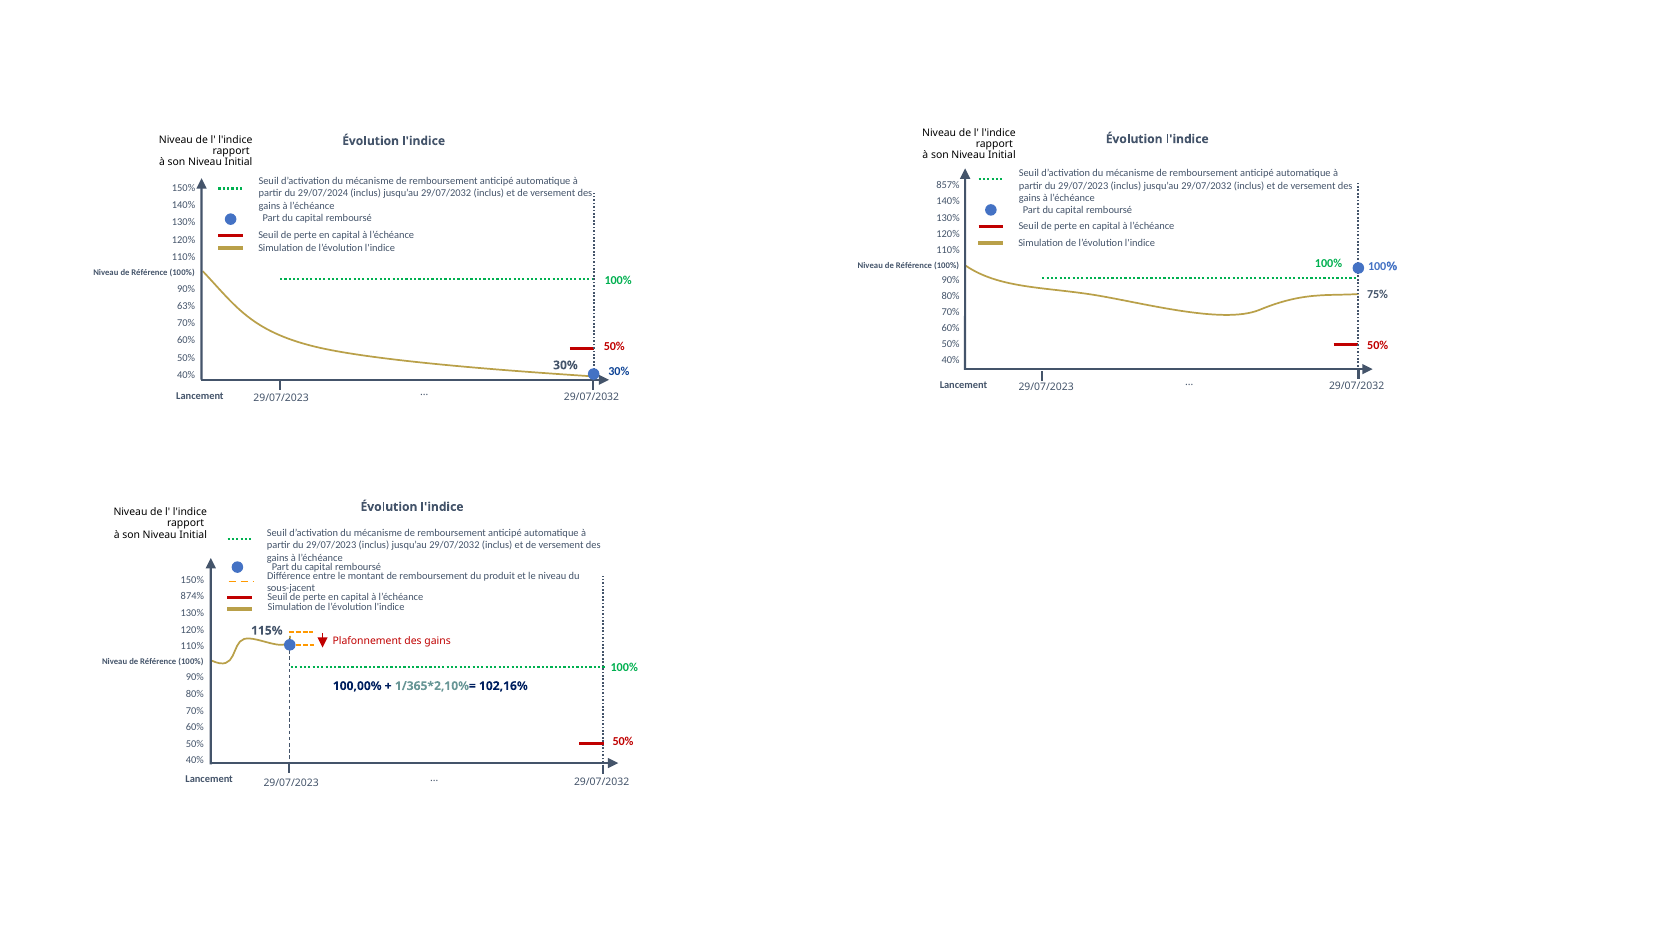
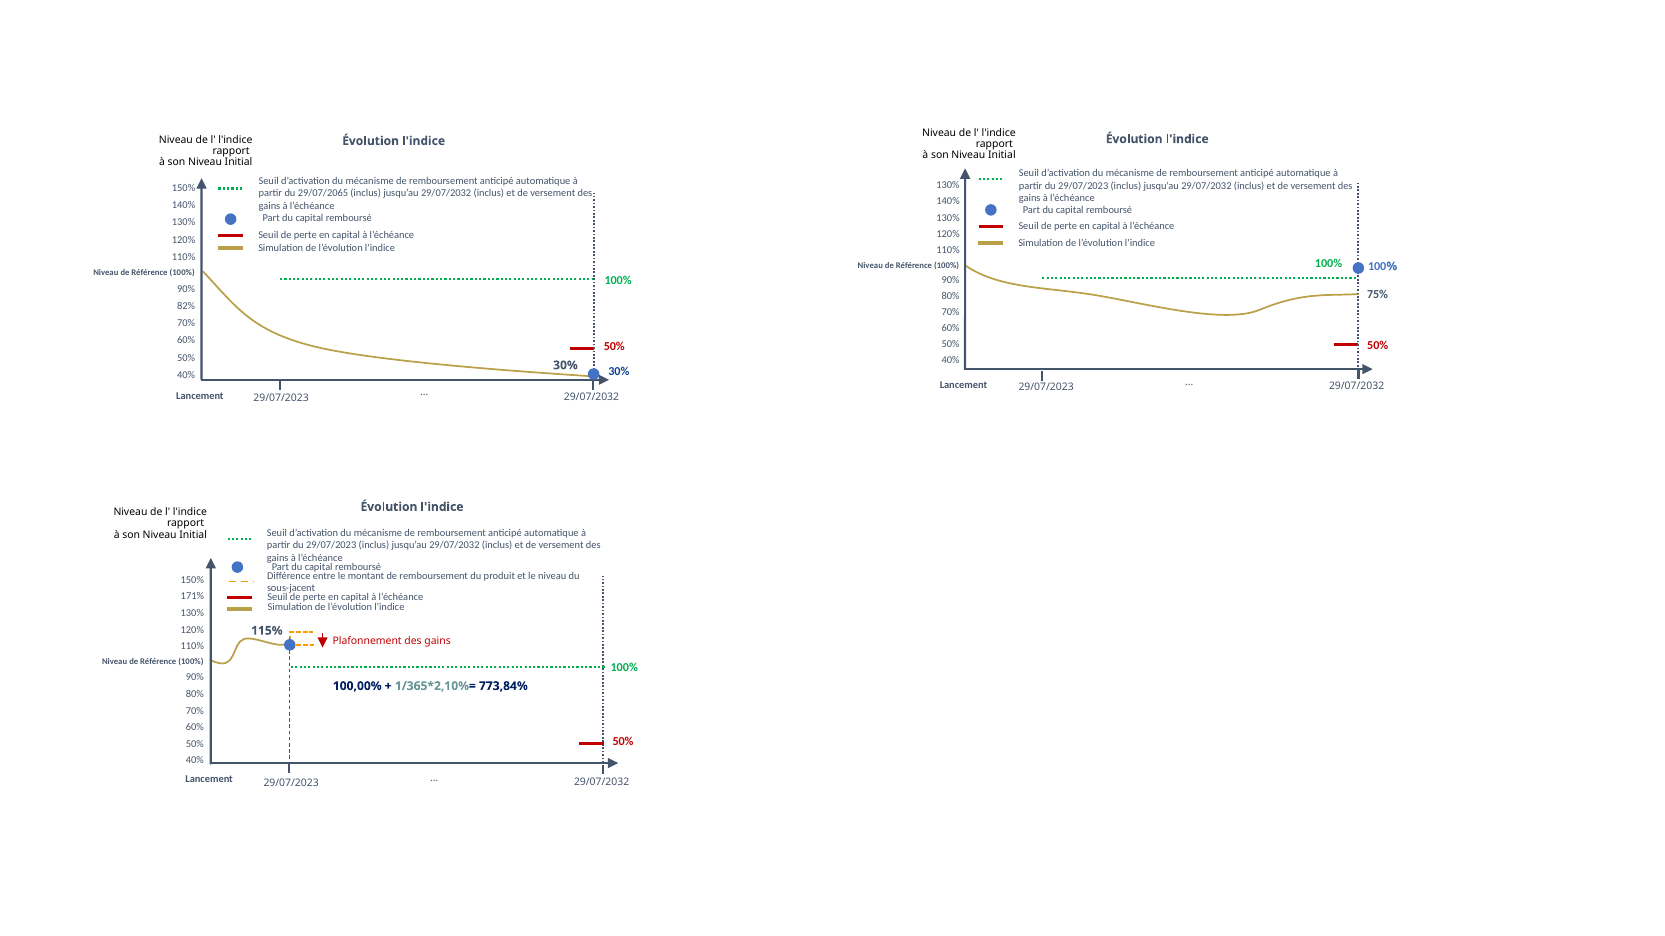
857%: 857% -> 130% (948, 185)
29/07/2024: 29/07/2024 -> 29/07/2065 (323, 193)
63%: 63% -> 82% (186, 306)
874%: 874% -> 171% (192, 597)
102,16%: 102,16% -> 773,84% (503, 686)
